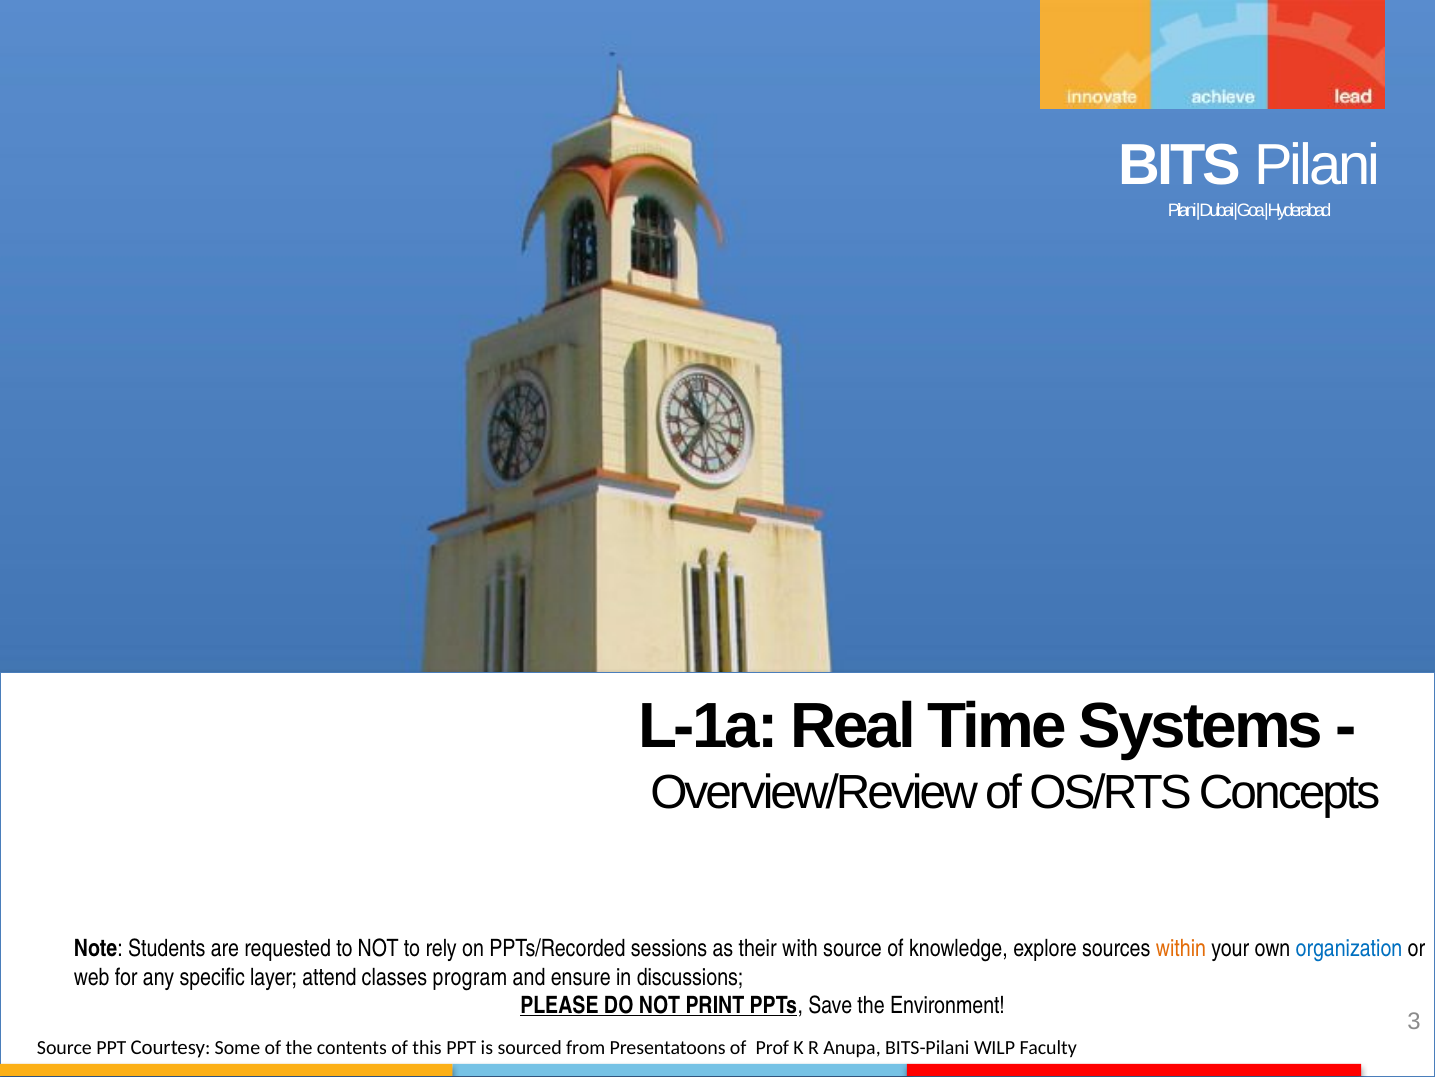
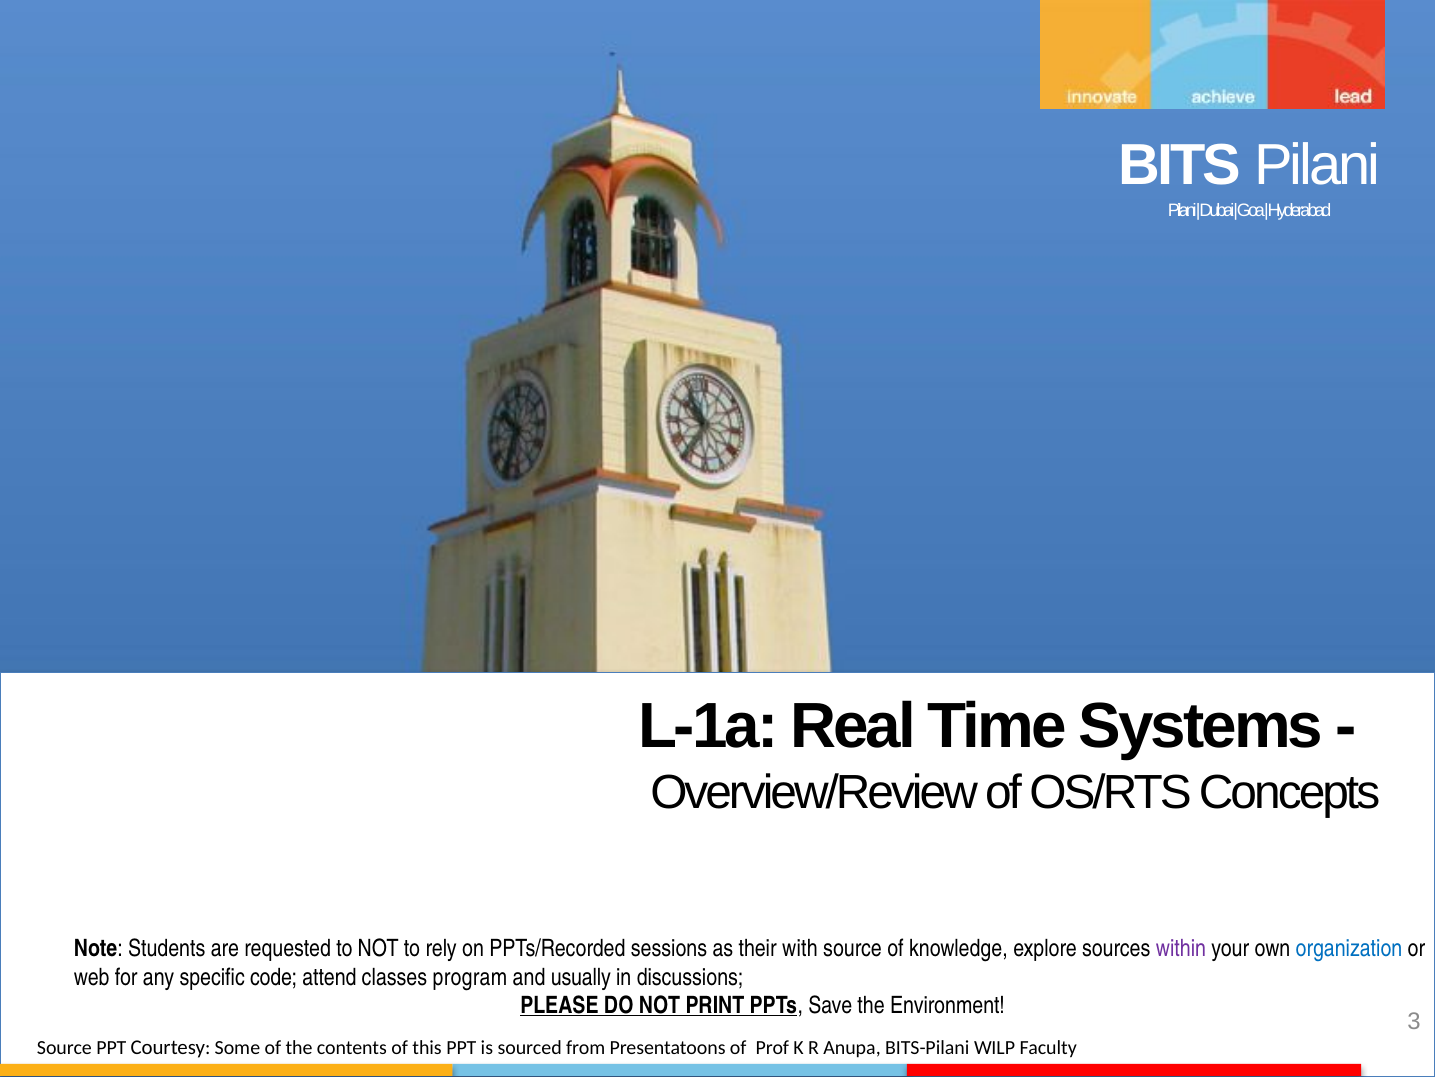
within colour: orange -> purple (1181, 948)
layer: layer -> code (274, 977)
ensure: ensure -> usually (581, 977)
